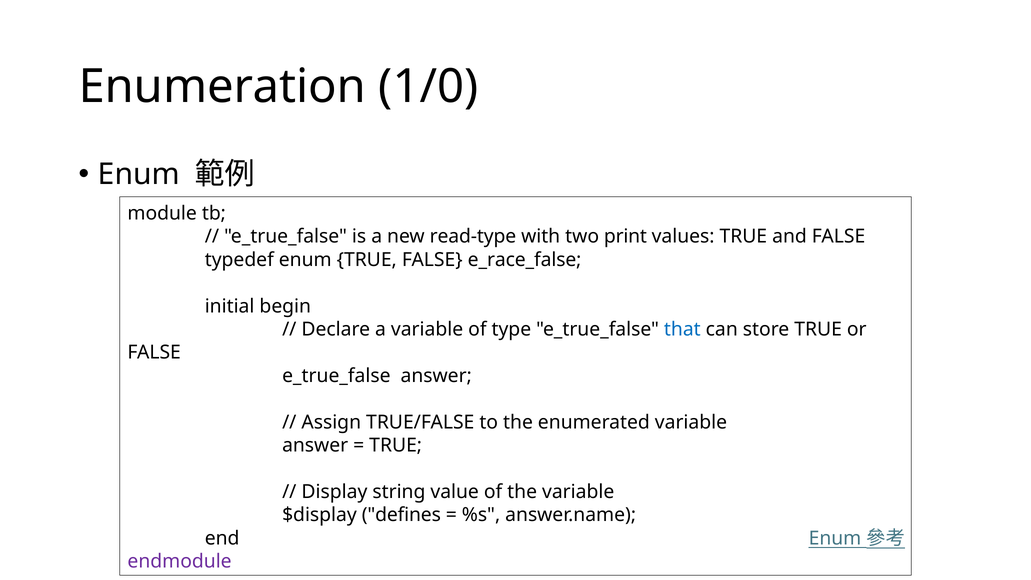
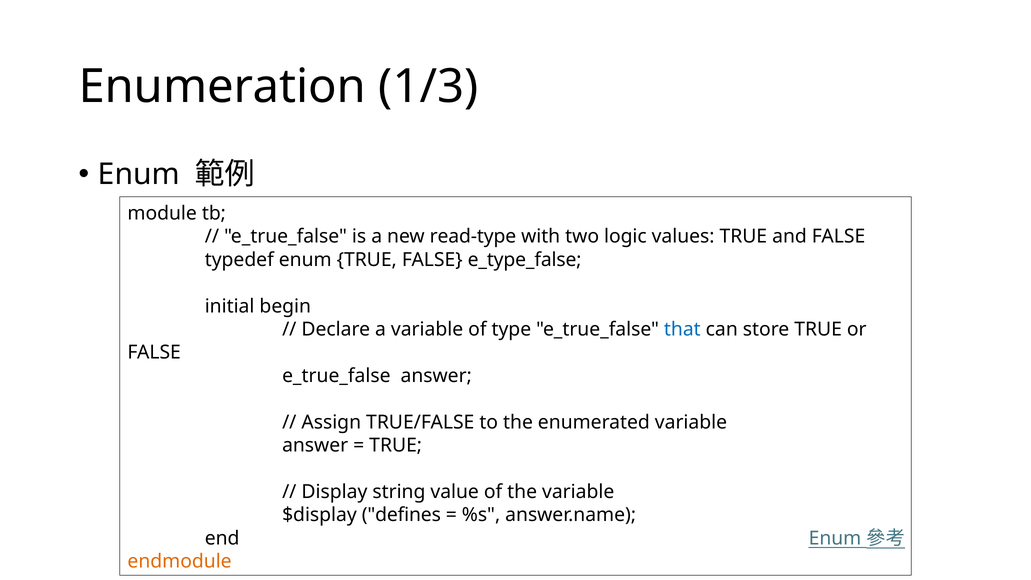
1/0: 1/0 -> 1/3 (428, 87)
print: print -> logic (625, 237)
e_race_false: e_race_false -> e_type_false (525, 260)
endmodule colour: purple -> orange (180, 561)
